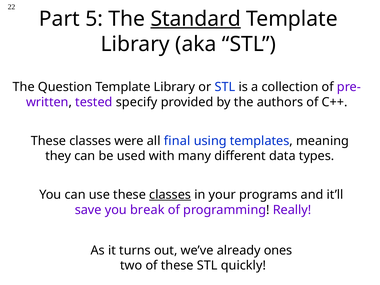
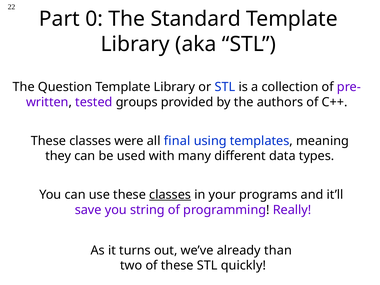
5: 5 -> 0 (94, 19)
Standard underline: present -> none (196, 19)
specify: specify -> groups (137, 102)
break: break -> string (147, 210)
ones: ones -> than (278, 250)
